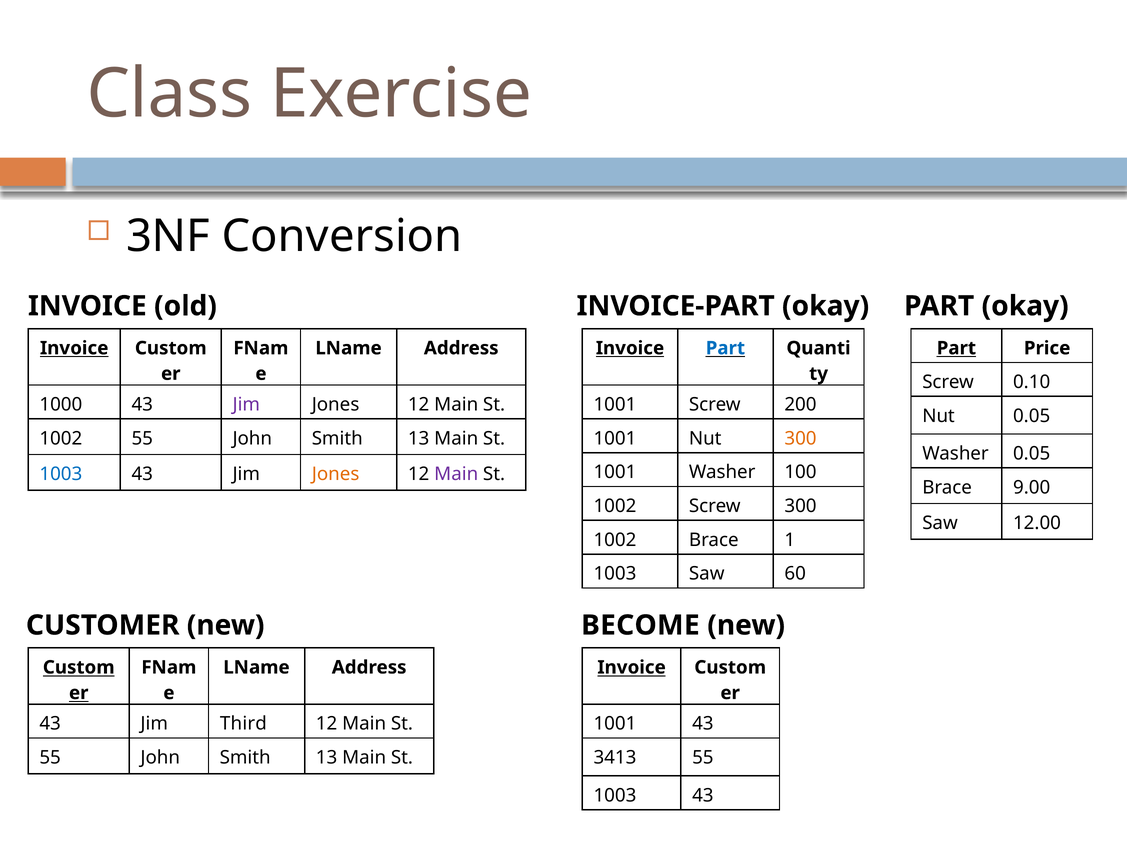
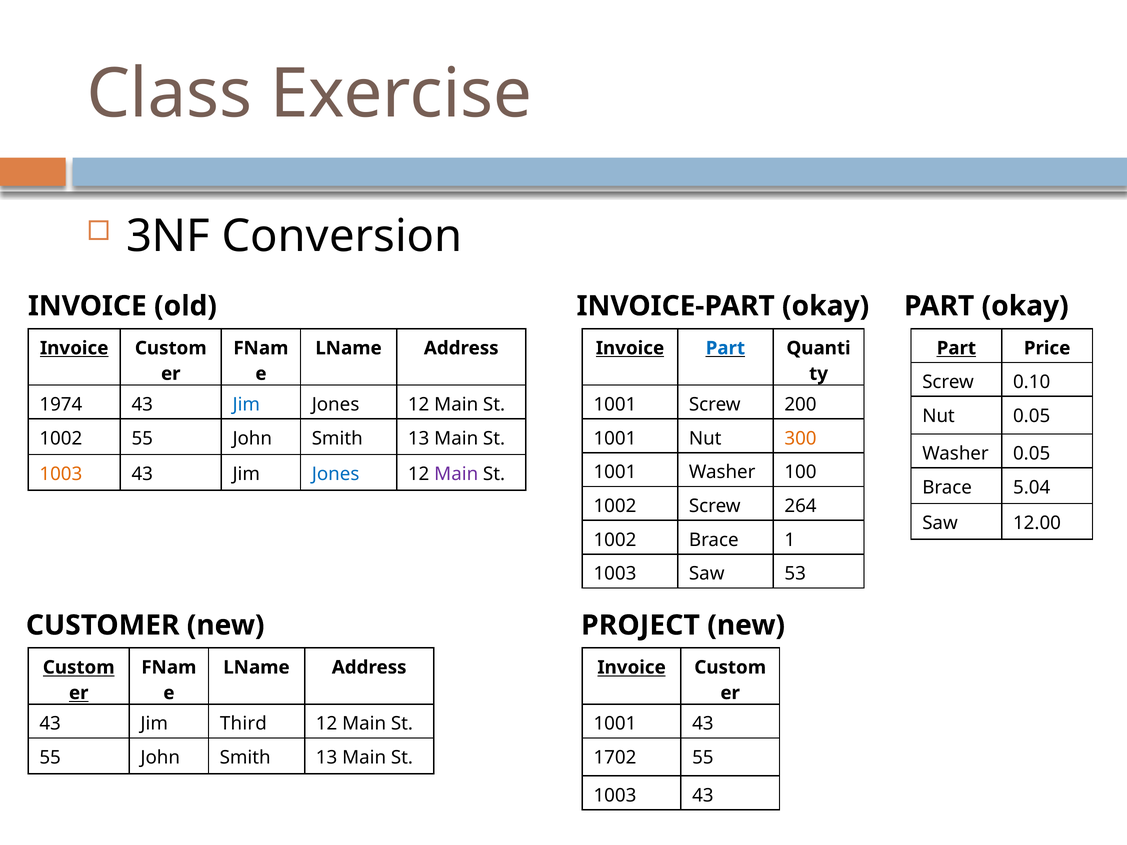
1000: 1000 -> 1974 (61, 405)
Jim colour: purple -> blue (246, 405)
1003 colour: blue -> orange (61, 474)
Jones colour: orange -> blue (336, 474)
9.00: 9.00 -> 5.04 (1032, 488)
Screw 300: 300 -> 264 (801, 506)
60: 60 -> 53 (795, 574)
BECOME: BECOME -> PROJECT (640, 625)
3413: 3413 -> 1702 (615, 758)
